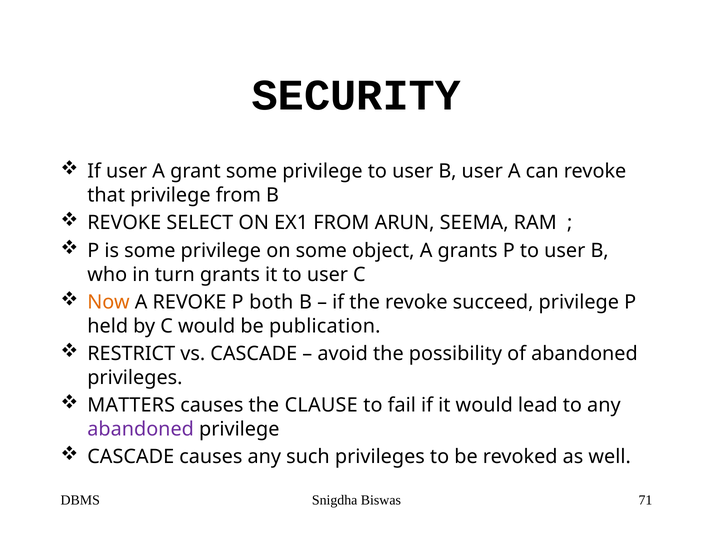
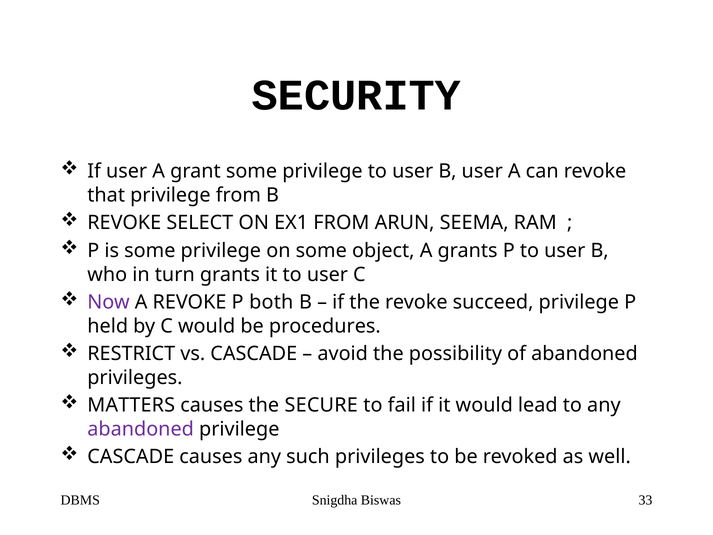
Now colour: orange -> purple (109, 302)
publication: publication -> procedures (325, 326)
CLAUSE: CLAUSE -> SECURE (321, 405)
71: 71 -> 33 (645, 500)
